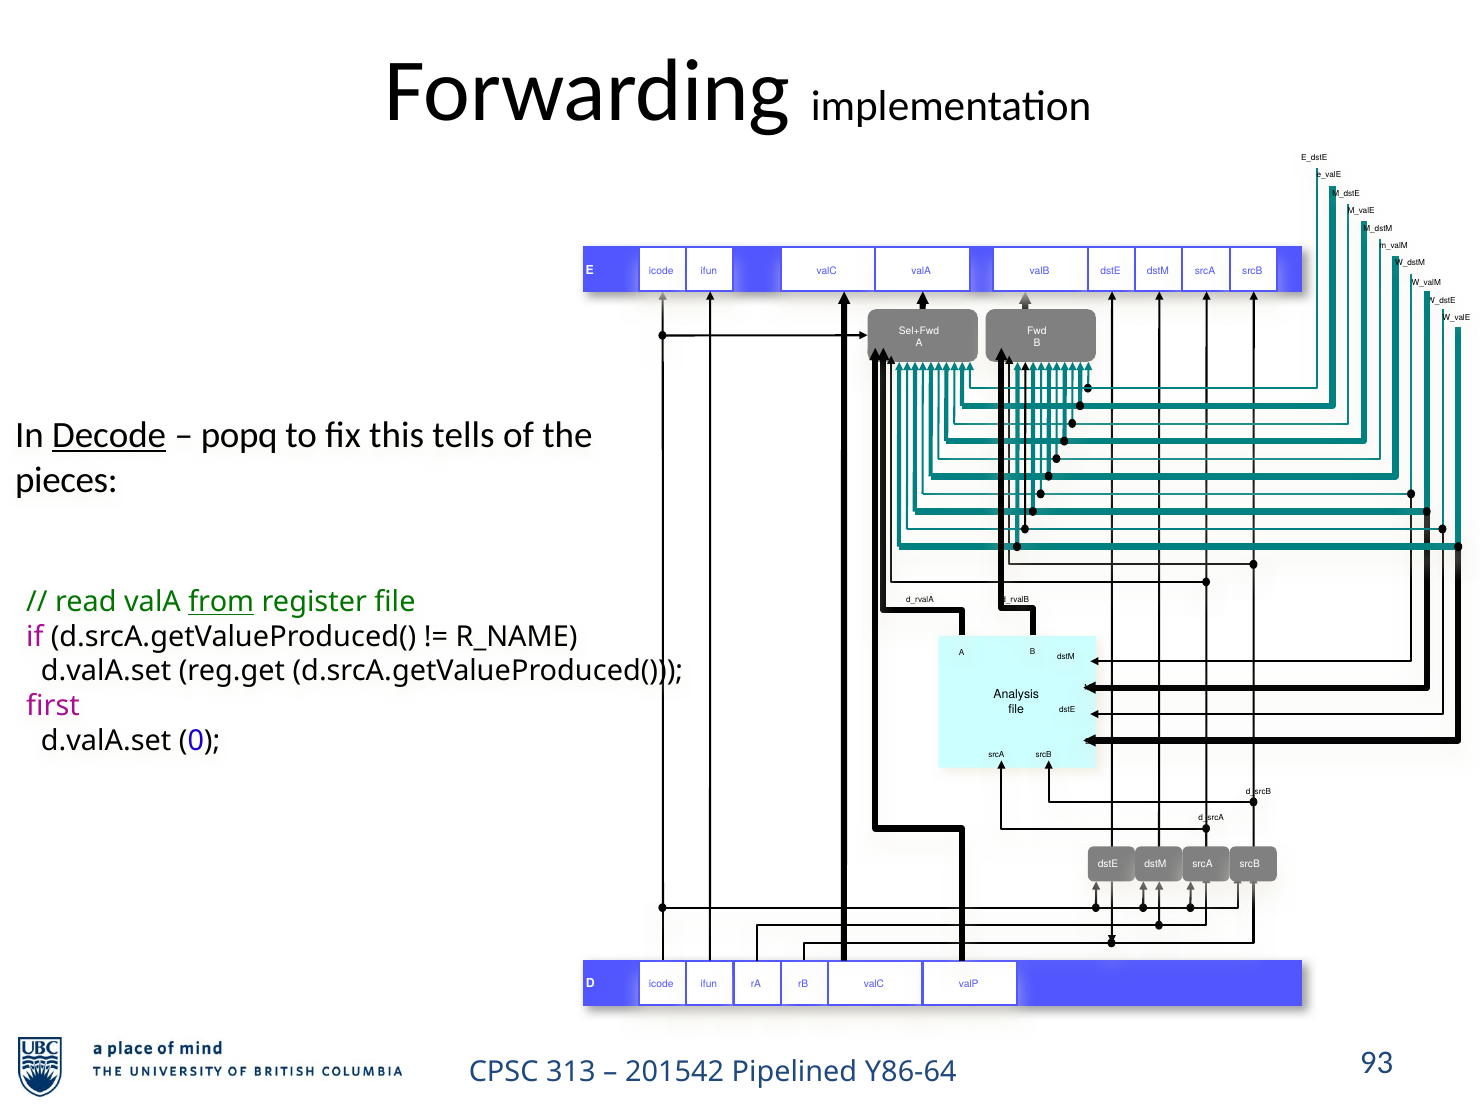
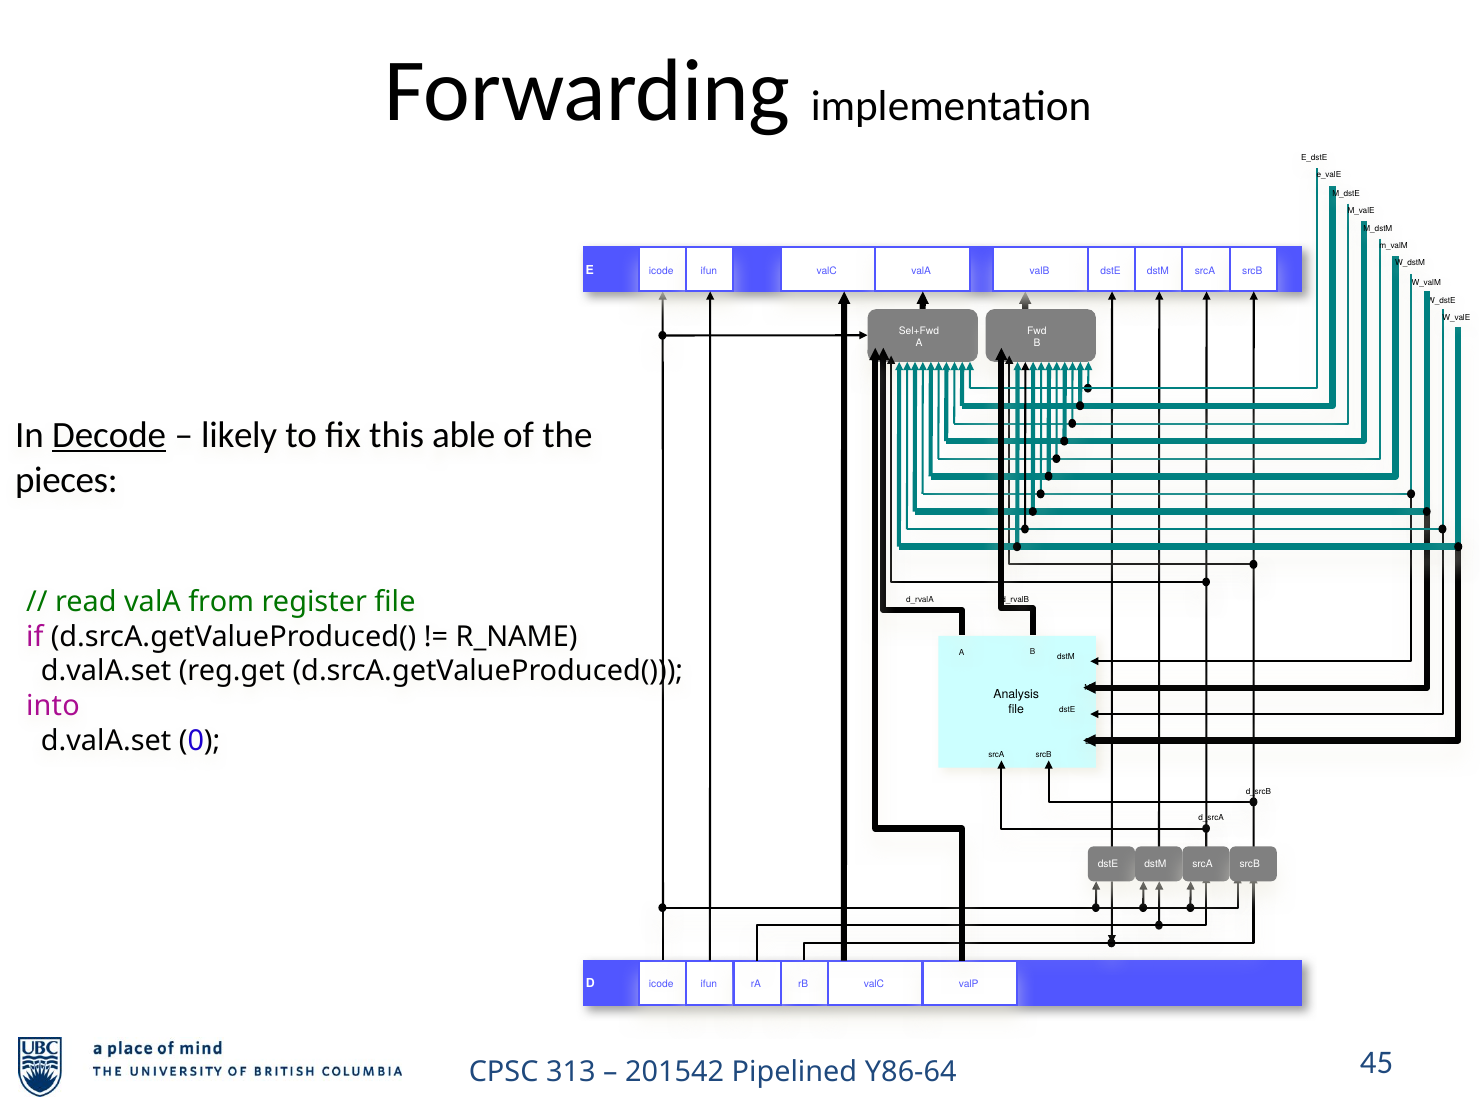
popq: popq -> likely (239, 435)
tells: tells -> able (464, 435)
from underline: present -> none (221, 602)
first: first -> into (53, 706)
93: 93 -> 45 (1377, 1062)
